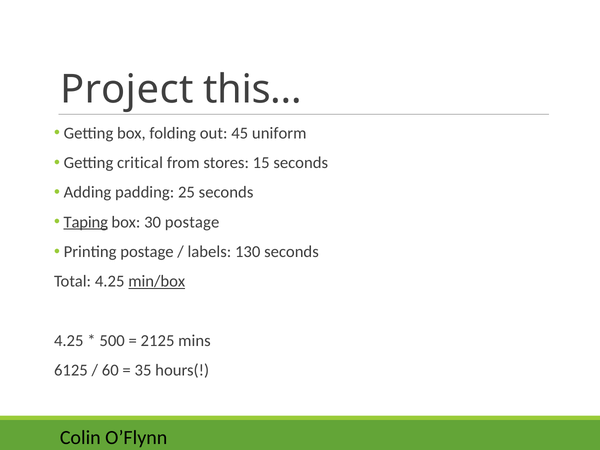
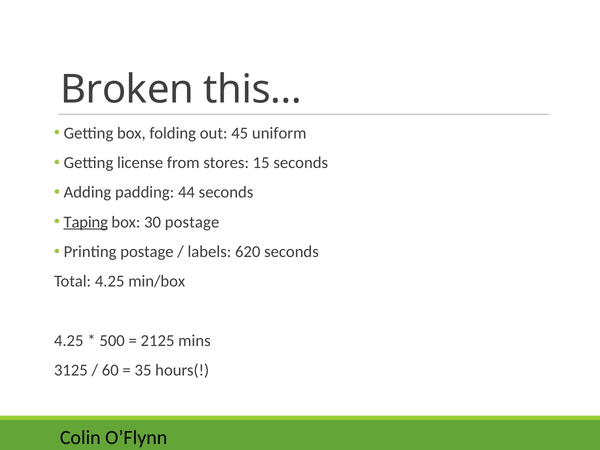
Project: Project -> Broken (127, 90)
critical: critical -> license (140, 163)
25: 25 -> 44 (186, 192)
130: 130 -> 620 (248, 252)
min/box underline: present -> none (157, 281)
6125: 6125 -> 3125 (71, 370)
